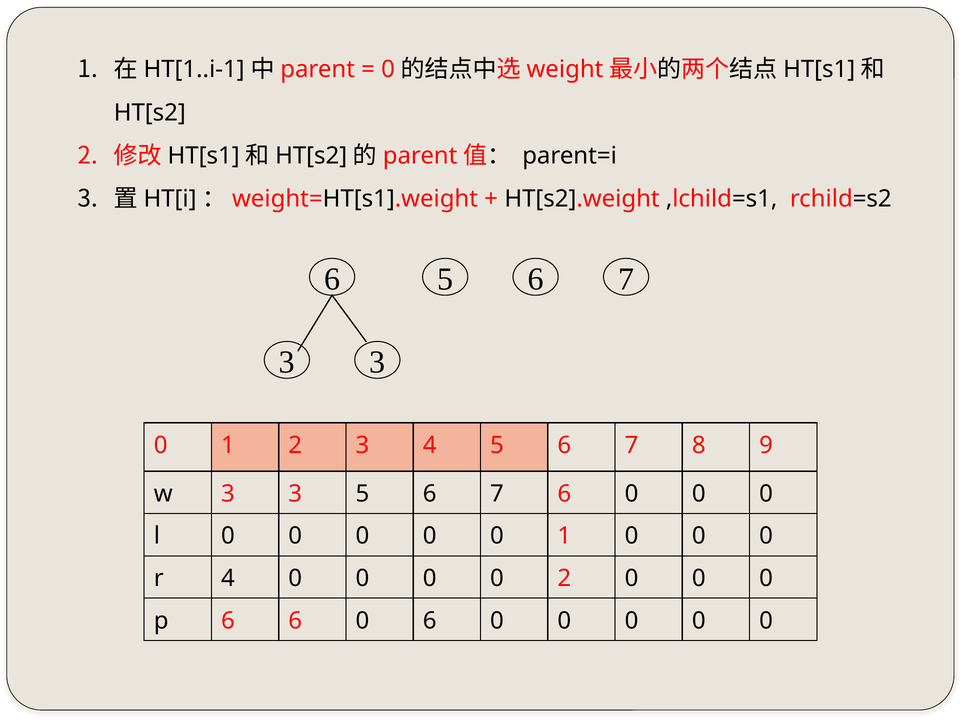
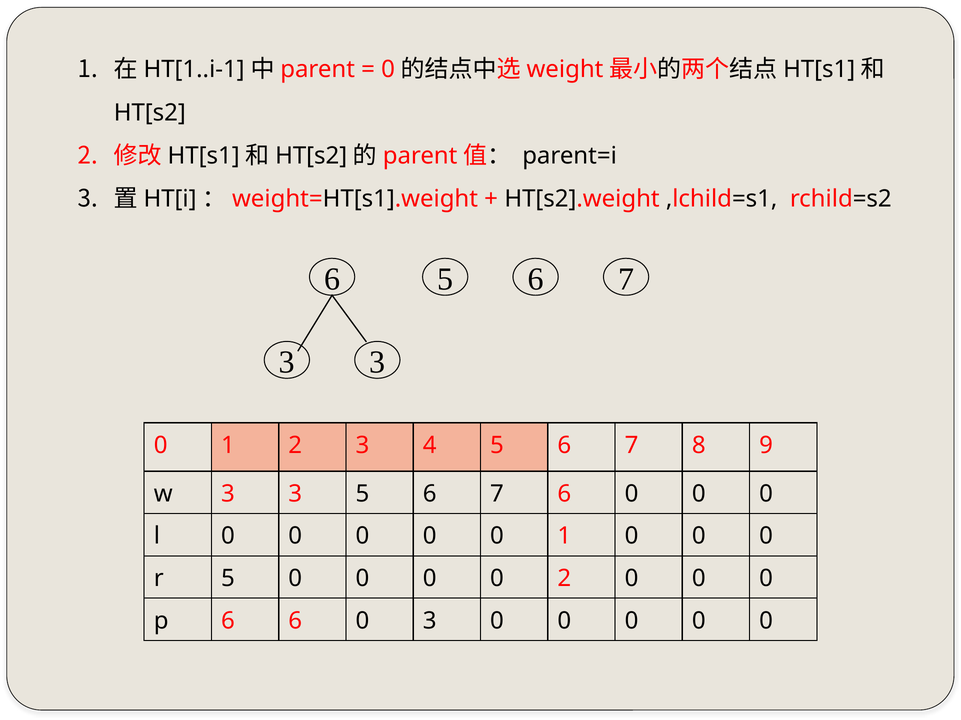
r 4: 4 -> 5 (228, 579)
6 0 6: 6 -> 3 (430, 621)
